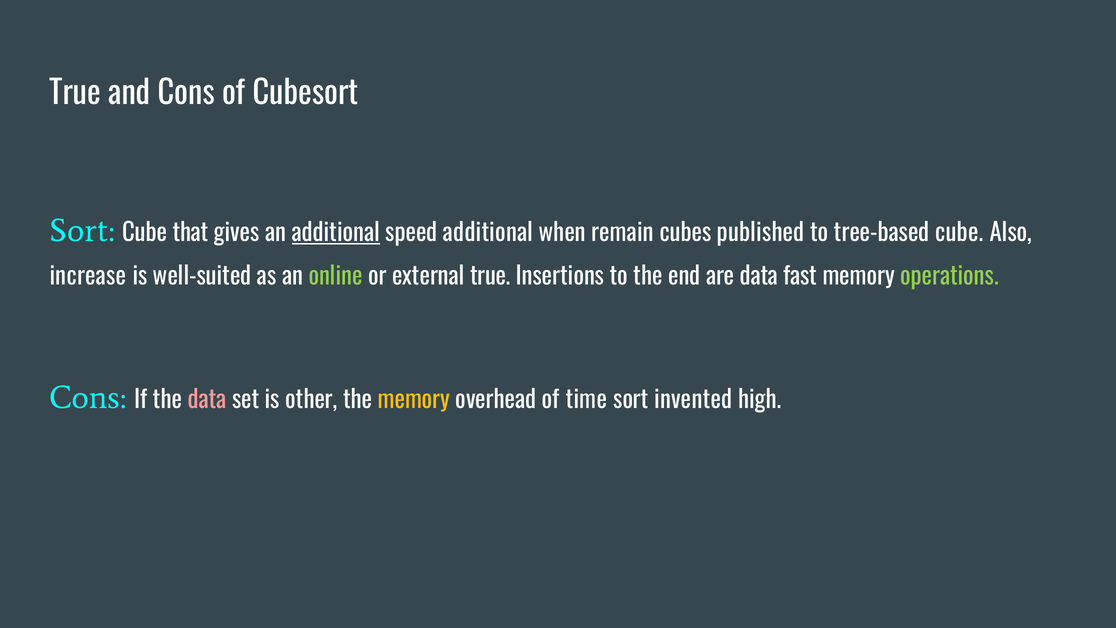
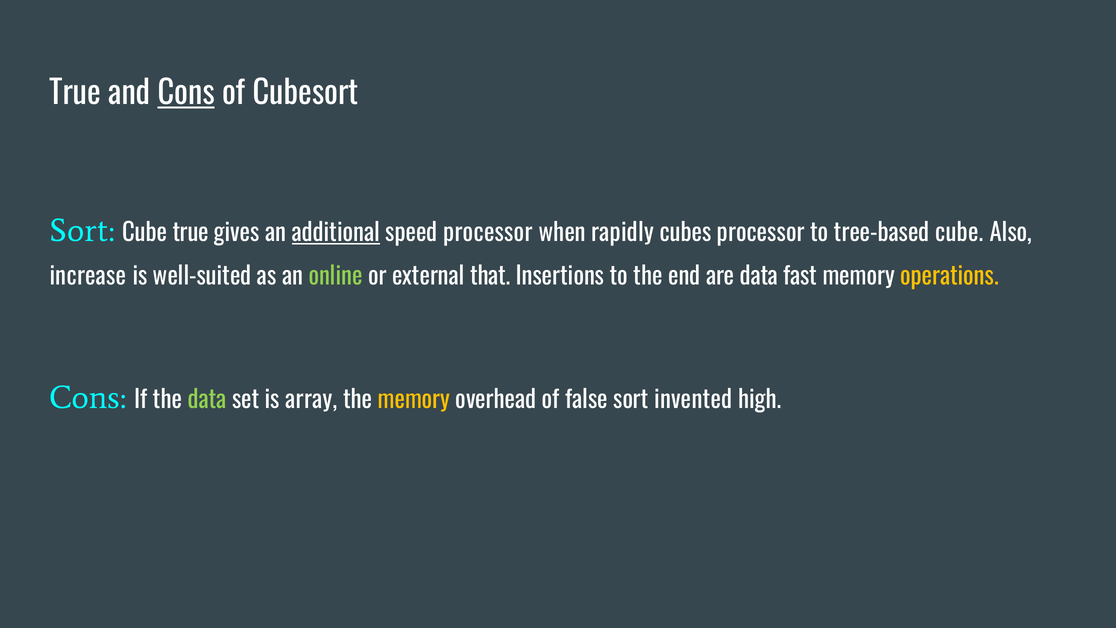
Cons underline: none -> present (186, 94)
Cube that: that -> true (191, 233)
speed additional: additional -> processor (488, 233)
remain: remain -> rapidly (622, 233)
cubes published: published -> processor (761, 233)
external true: true -> that (490, 277)
operations colour: light green -> yellow (950, 277)
data colour: pink -> light green (207, 400)
other: other -> array (311, 400)
time: time -> false (586, 400)
